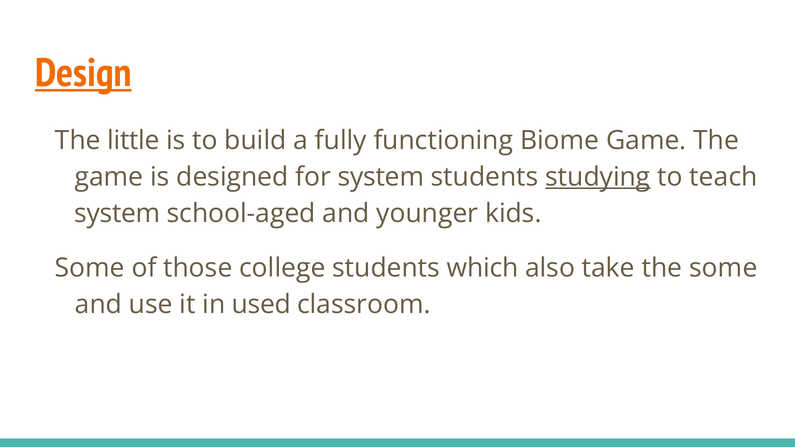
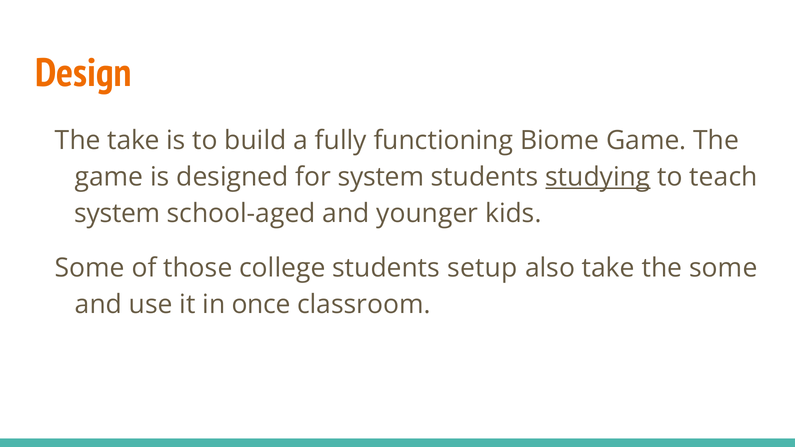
Design underline: present -> none (83, 73)
The little: little -> take (133, 141)
which: which -> setup (482, 268)
used: used -> once (261, 304)
